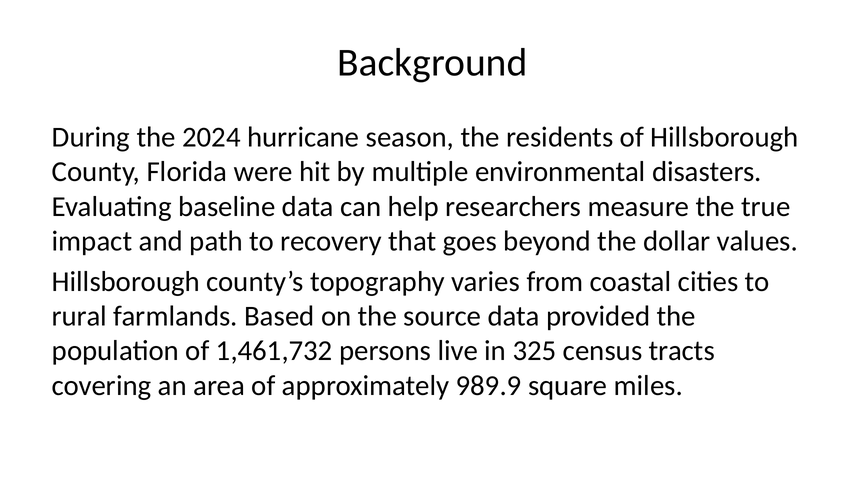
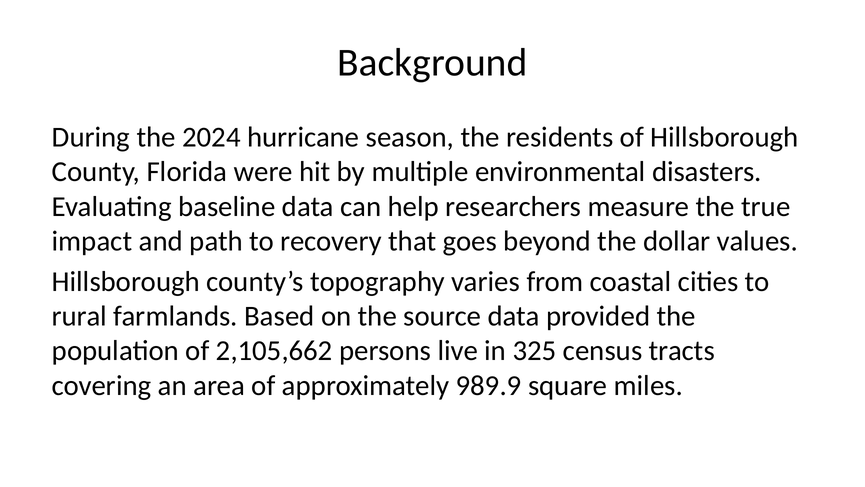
1,461,732: 1,461,732 -> 2,105,662 (274, 351)
